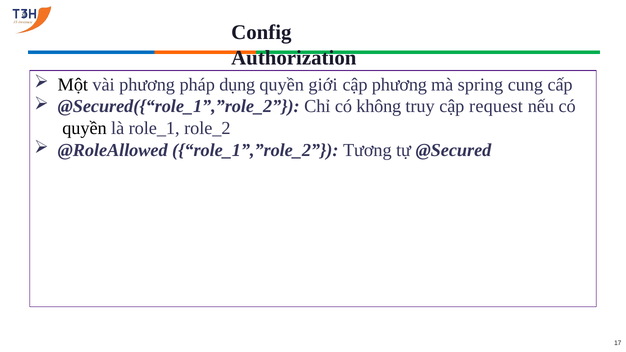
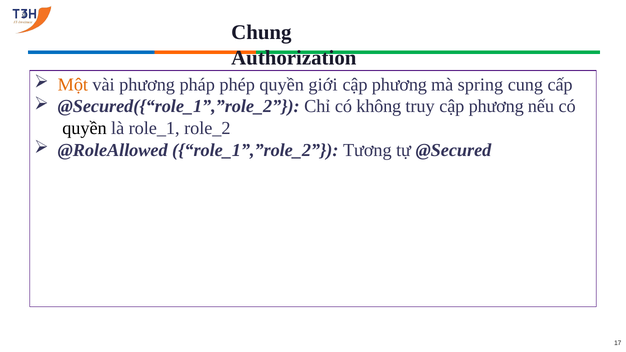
Config: Config -> Chung (261, 33)
Một colour: black -> orange (73, 85)
dụng: dụng -> phép (237, 85)
truy cập request: request -> phương (496, 106)
